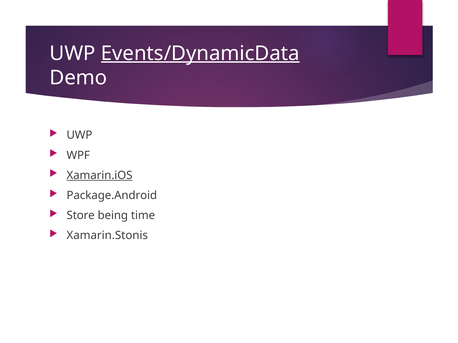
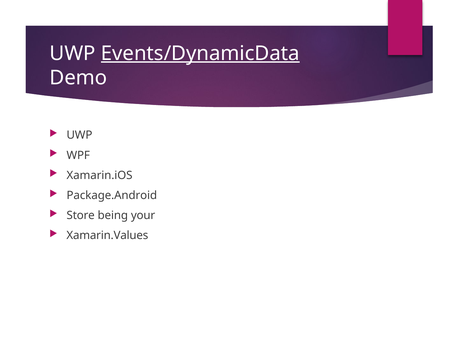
Xamarin.iOS underline: present -> none (100, 176)
time: time -> your (143, 216)
Xamarin.Stonis: Xamarin.Stonis -> Xamarin.Values (107, 236)
